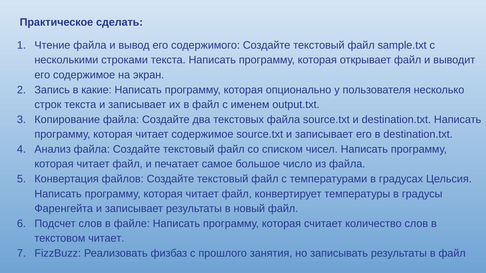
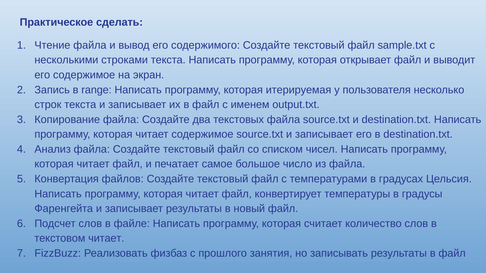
какие: какие -> range (97, 90)
опционально: опционально -> итерируемая (299, 90)
